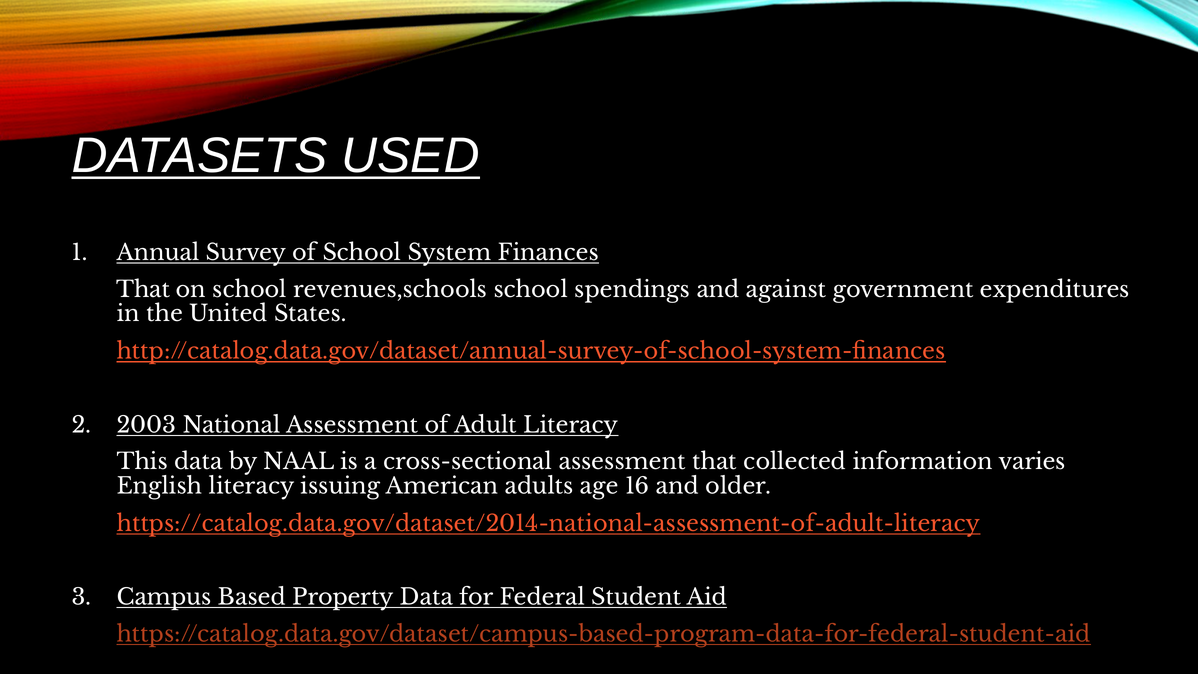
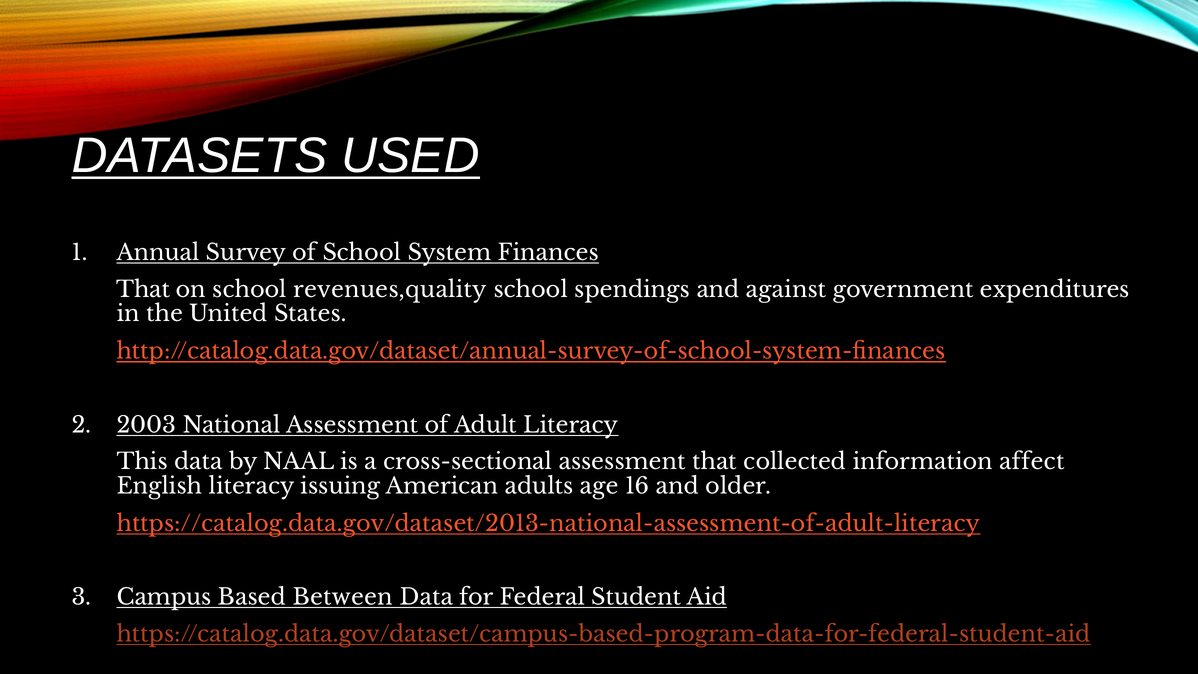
revenues,schools: revenues,schools -> revenues,quality (390, 290)
varies: varies -> affect (1032, 462)
https://catalog.data.gov/dataset/2014-national-assessment-of-adult-literacy: https://catalog.data.gov/dataset/2014-national-assessment-of-adult-literacy -> https://catalog.data.gov/dataset/2013-national-assessment-of-adult-literacy (548, 524)
Property: Property -> Between (343, 597)
